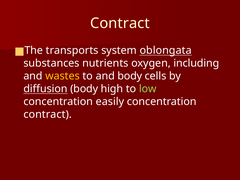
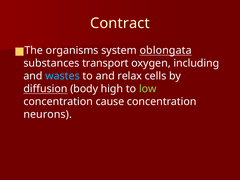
transports: transports -> organisms (72, 50)
nutrients: nutrients -> transport (105, 63)
wastes colour: yellow -> light blue (63, 76)
and body: body -> relax (130, 76)
easily: easily -> cause (110, 102)
contract: contract -> neurons (48, 114)
